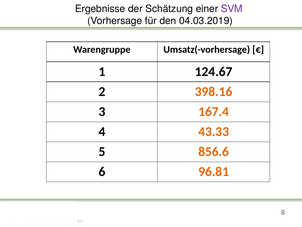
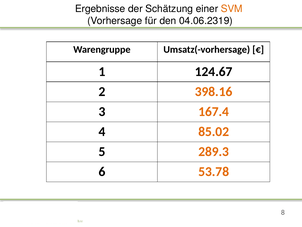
SVM colour: purple -> orange (232, 9)
04.03.2019: 04.03.2019 -> 04.06.2319 (206, 21)
43.33: 43.33 -> 85.02 (214, 131)
856.6: 856.6 -> 289.3 (214, 151)
96.81: 96.81 -> 53.78 (214, 171)
